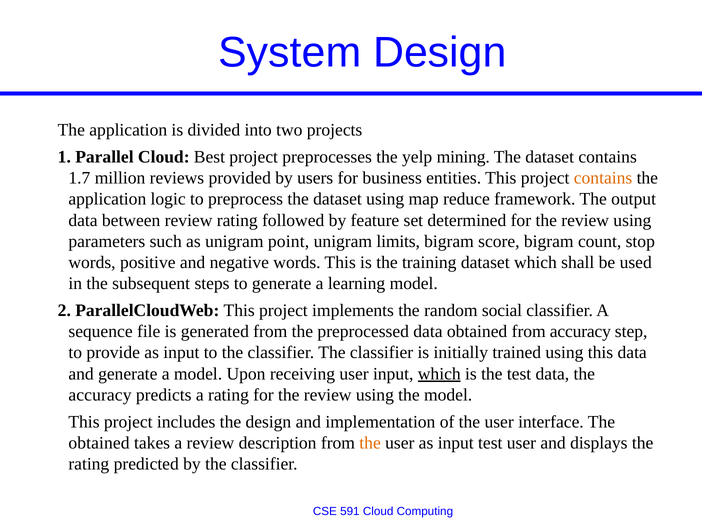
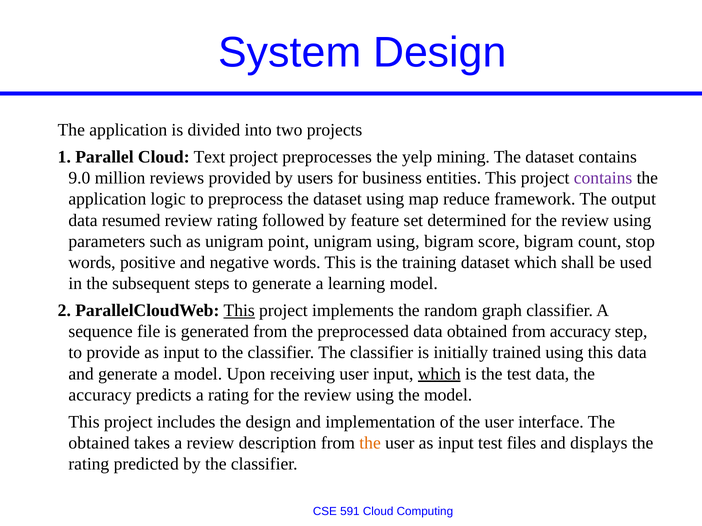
Best: Best -> Text (210, 157)
1.7: 1.7 -> 9.0 (79, 178)
contains colour: orange -> purple (603, 178)
between: between -> resumed (131, 220)
unigram limits: limits -> using (398, 241)
This underline: none -> present (239, 311)
social: social -> graph (502, 311)
test user: user -> files (522, 444)
